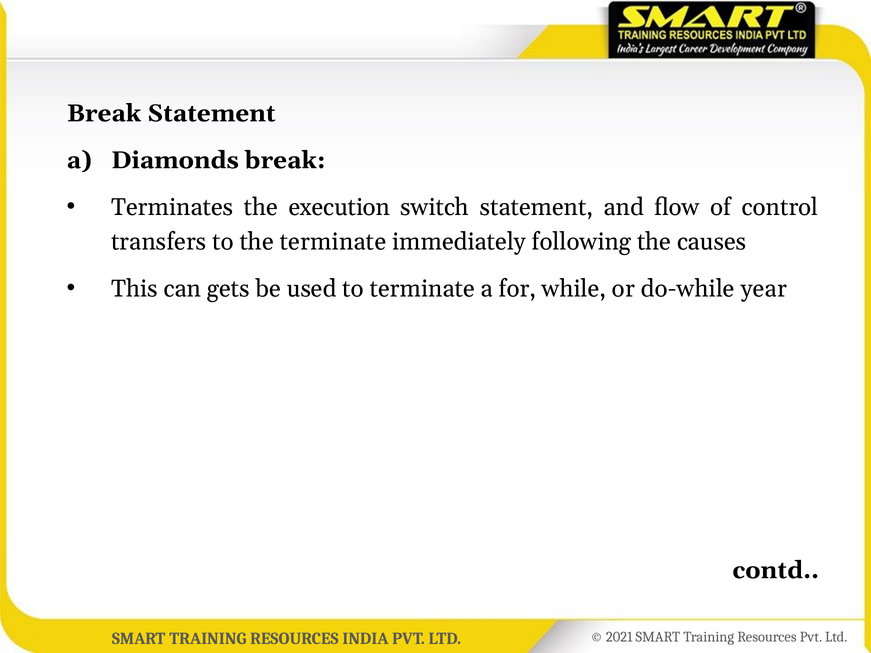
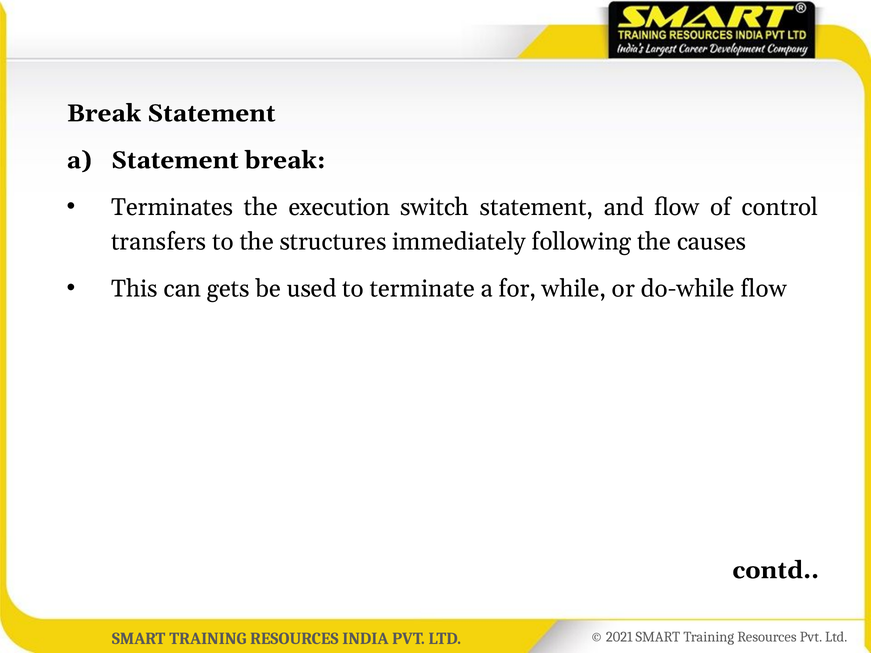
a Diamonds: Diamonds -> Statement (175, 160)
the terminate: terminate -> structures (333, 242)
do-while year: year -> flow (764, 289)
